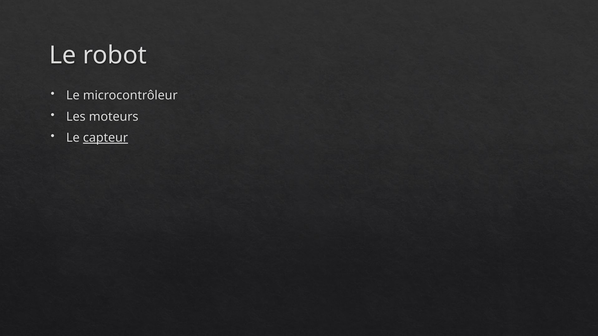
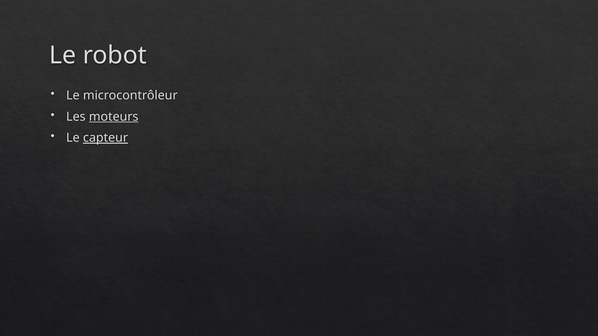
moteurs underline: none -> present (114, 117)
